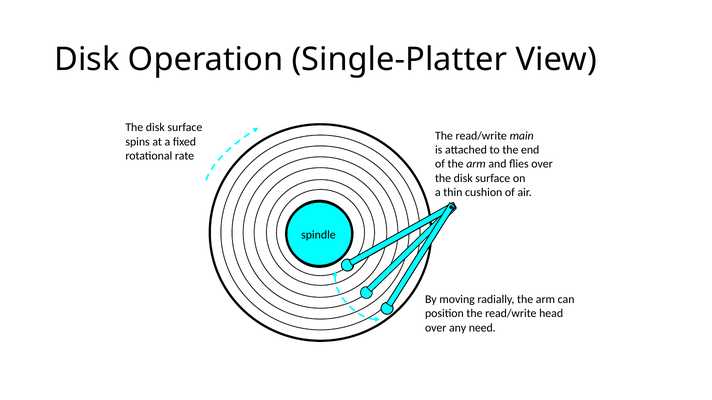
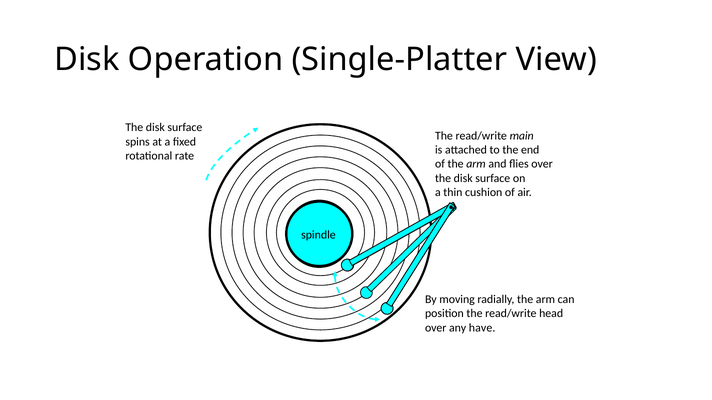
need: need -> have (482, 328)
